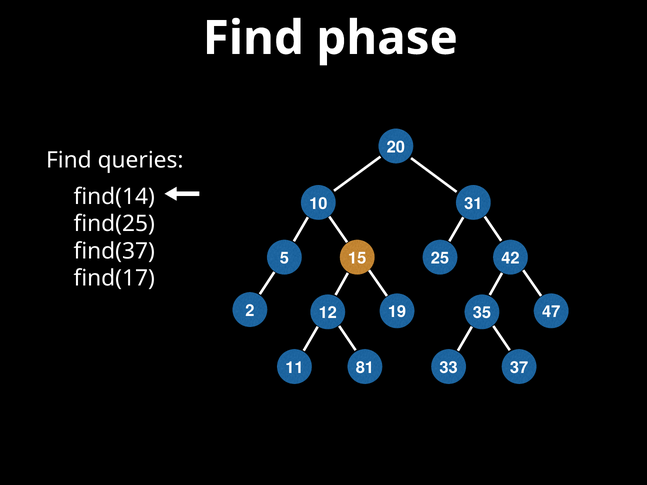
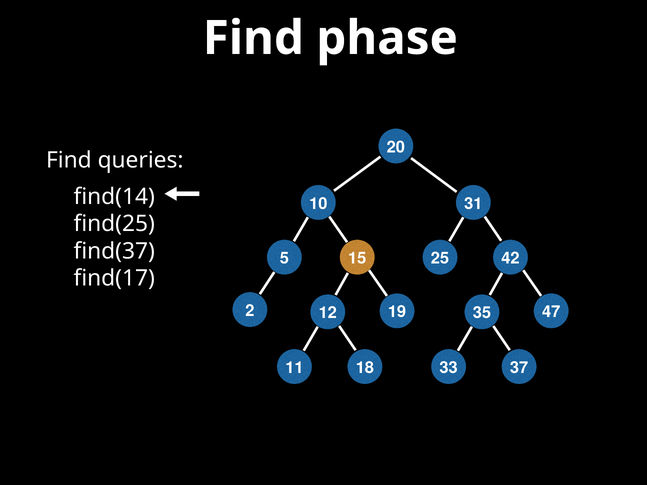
81: 81 -> 18 (365, 368)
